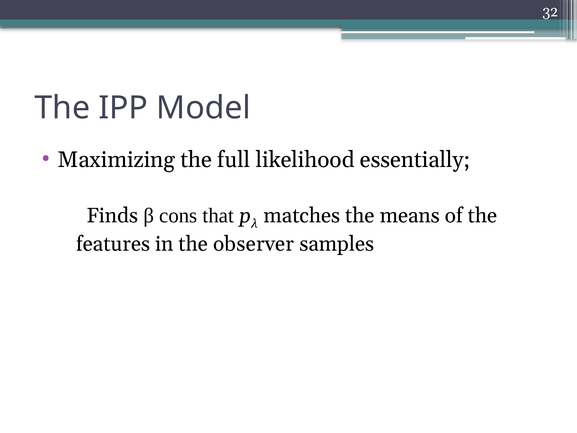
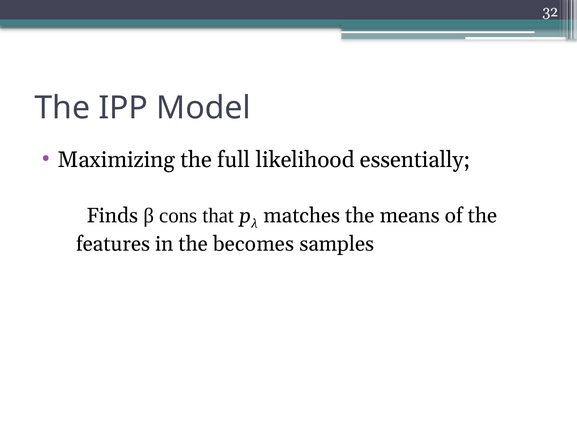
observer: observer -> becomes (254, 244)
